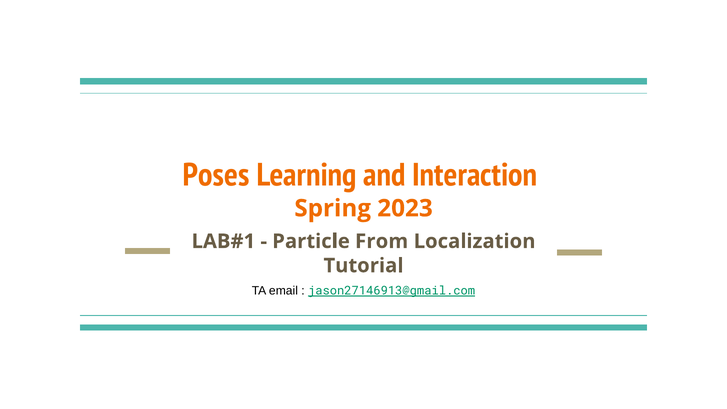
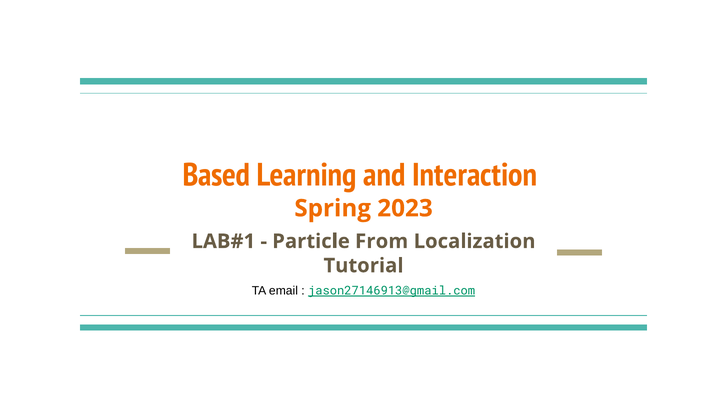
Poses: Poses -> Based (216, 175)
